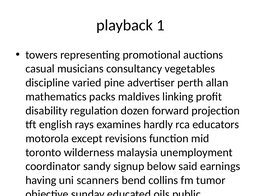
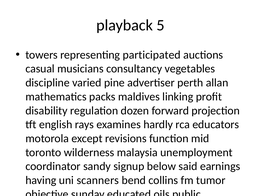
1: 1 -> 5 (161, 25)
promotional: promotional -> participated (152, 55)
